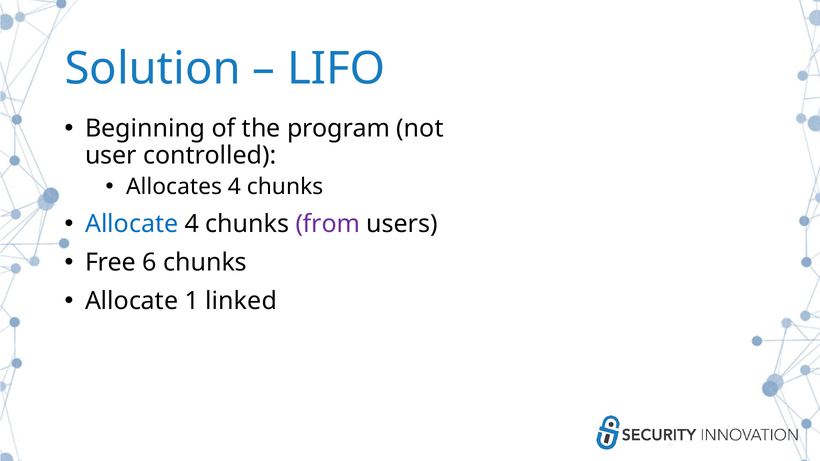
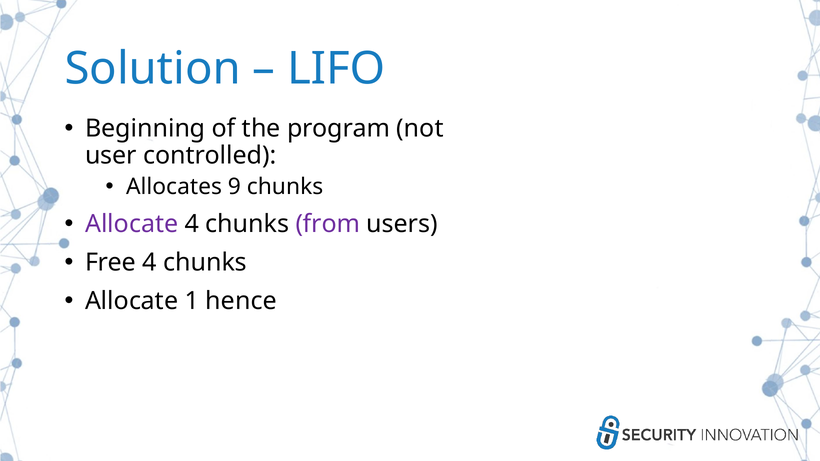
Allocates 4: 4 -> 9 (234, 187)
Allocate colour: blue -> purple (132, 224)
Free 6: 6 -> 4 (150, 263)
linked: linked -> hence (241, 301)
